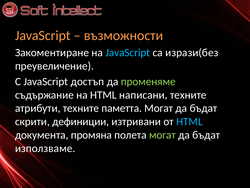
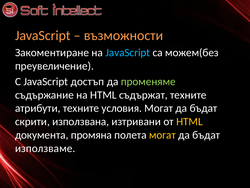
изрази(без: изрази(без -> можем(без (192, 52)
написани: написани -> съдържат (143, 95)
паметта: паметта -> условия (122, 108)
дефиниции: дефиниции -> използвана (81, 121)
HTML colour: light blue -> yellow (189, 121)
могат colour: light green -> yellow (162, 135)
